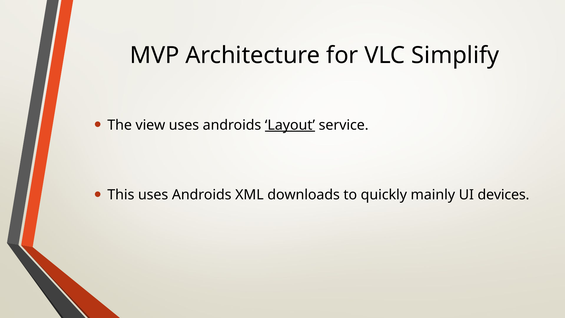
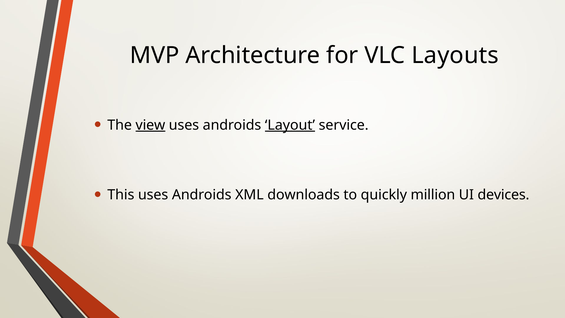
Simplify: Simplify -> Layouts (455, 55)
view underline: none -> present (150, 125)
mainly: mainly -> million (433, 195)
